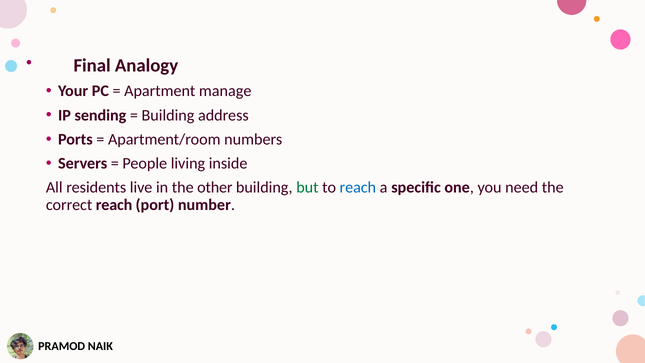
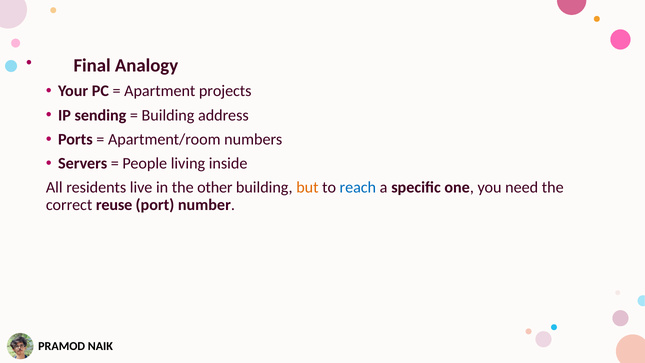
manage: manage -> projects (225, 91)
but colour: green -> orange (307, 188)
correct reach: reach -> reuse (114, 205)
